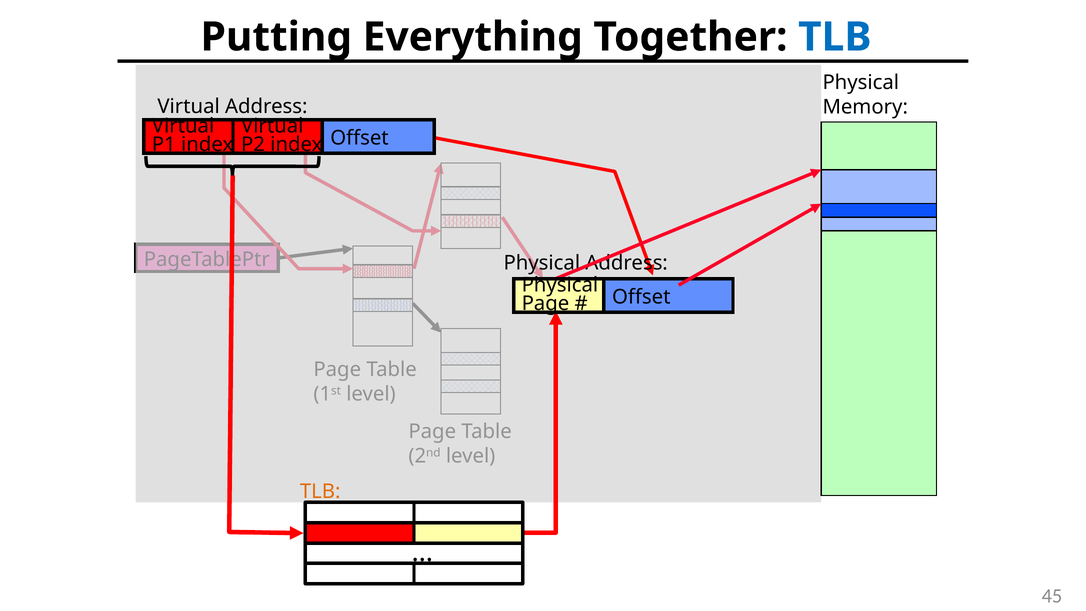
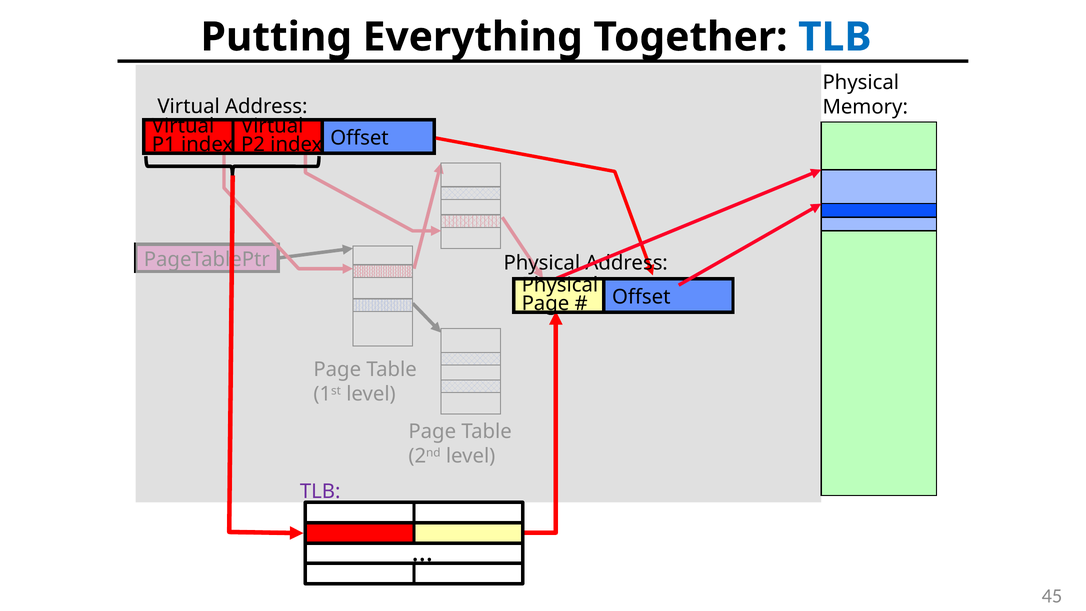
TLB colour: orange -> purple (320, 491)
